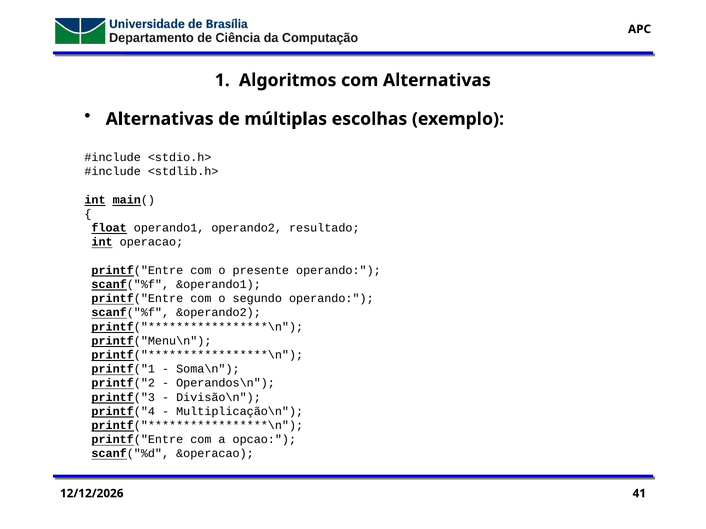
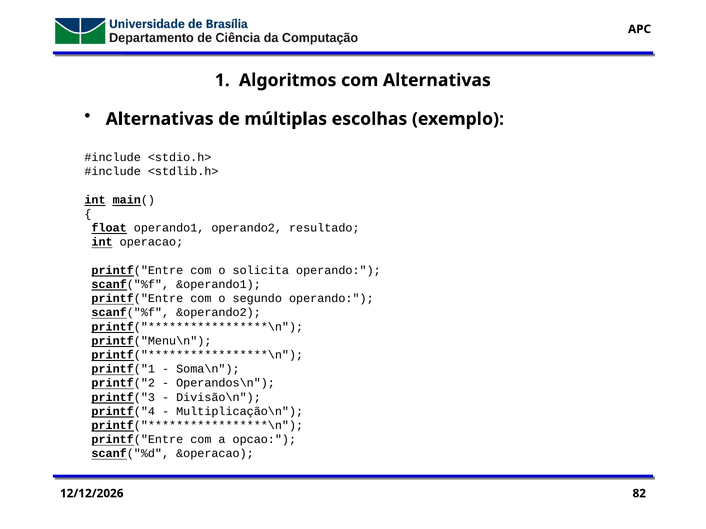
presente: presente -> solicita (261, 270)
41: 41 -> 82 (639, 494)
